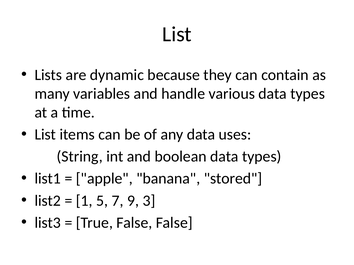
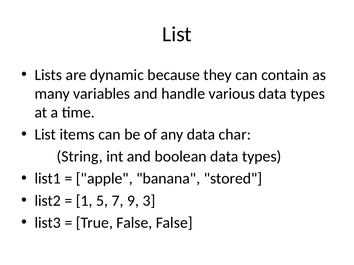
uses: uses -> char (235, 135)
